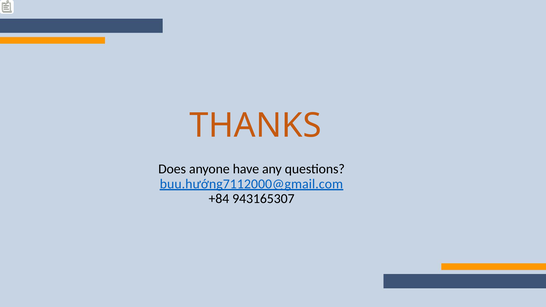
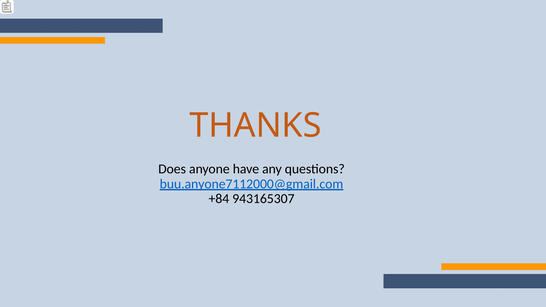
buu.hướng7112000@gmail.com: buu.hướng7112000@gmail.com -> buu.anyone7112000@gmail.com (252, 184)
